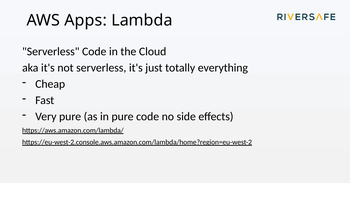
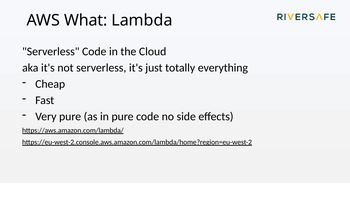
Apps: Apps -> What (86, 20)
